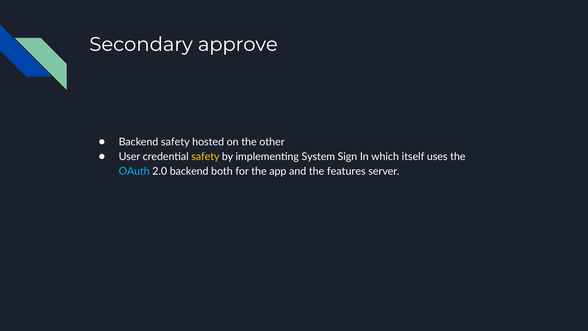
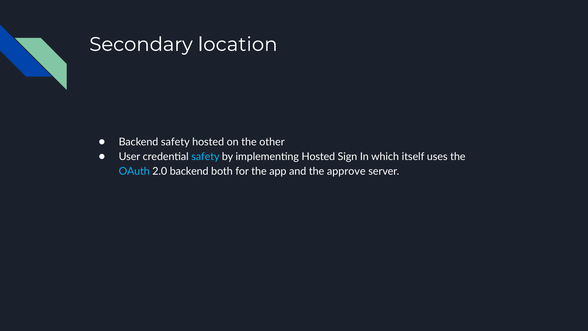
approve: approve -> location (238, 44)
safety colour: yellow -> light blue (205, 156)
implementing System: System -> Hosted (318, 156)
features: features -> approve (346, 171)
